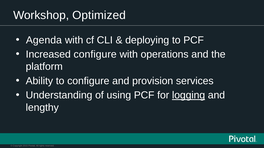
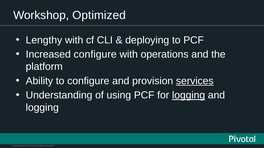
Agenda: Agenda -> Lengthy (44, 40)
services underline: none -> present (195, 81)
lengthy: lengthy -> logging (42, 108)
